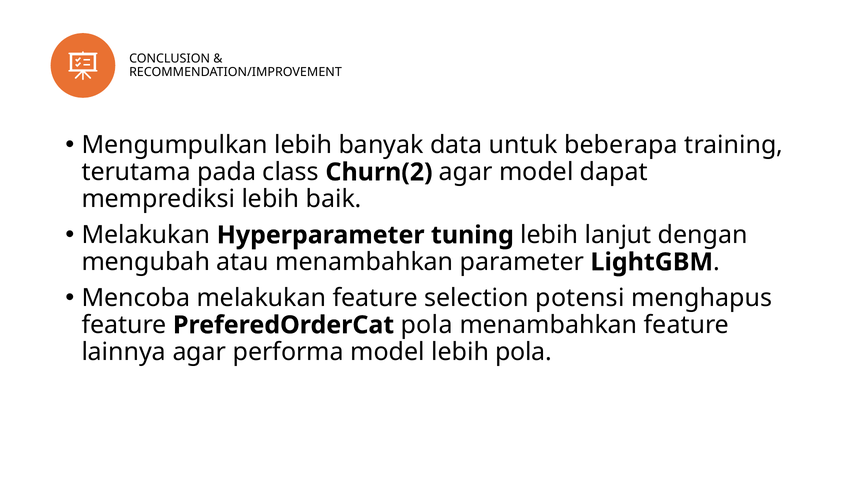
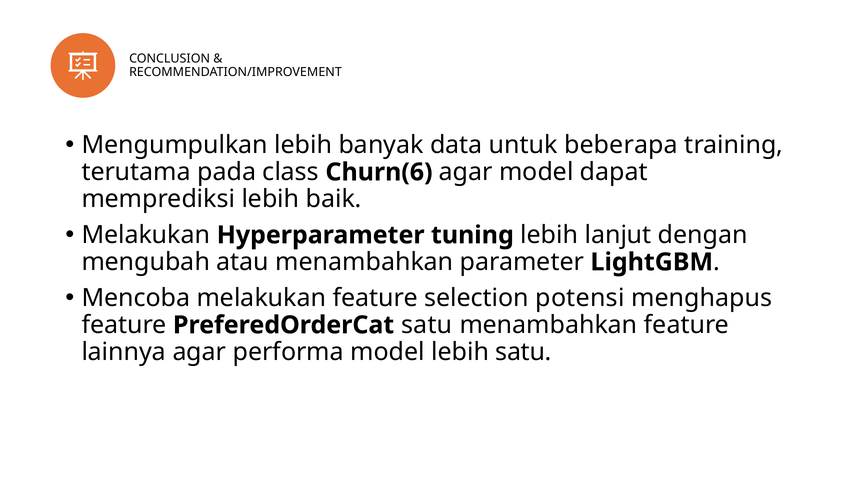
Churn(2: Churn(2 -> Churn(6 (379, 172)
PreferedOrderCat pola: pola -> satu (427, 325)
lebih pola: pola -> satu (524, 352)
